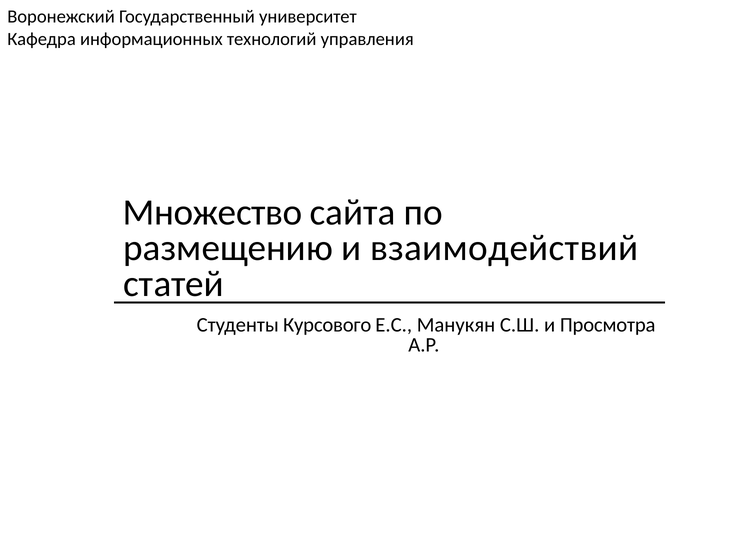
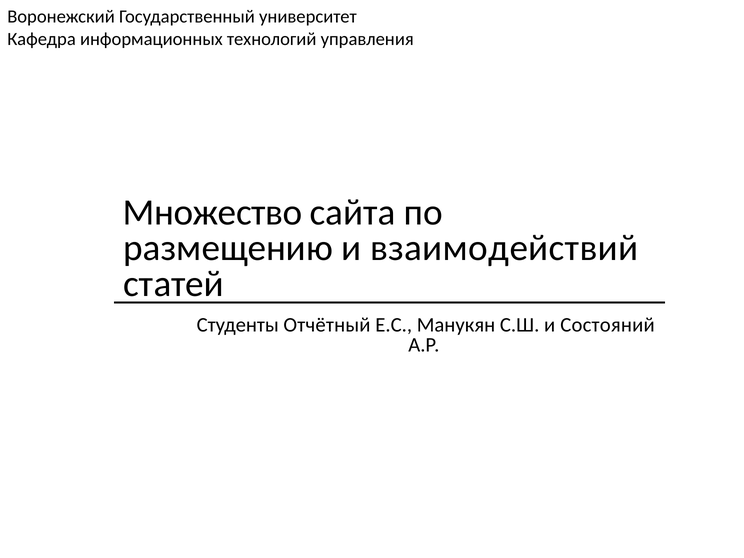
Курсового: Курсового -> Отчётный (327, 325)
Просмотра: Просмотра -> Состояний (608, 325)
